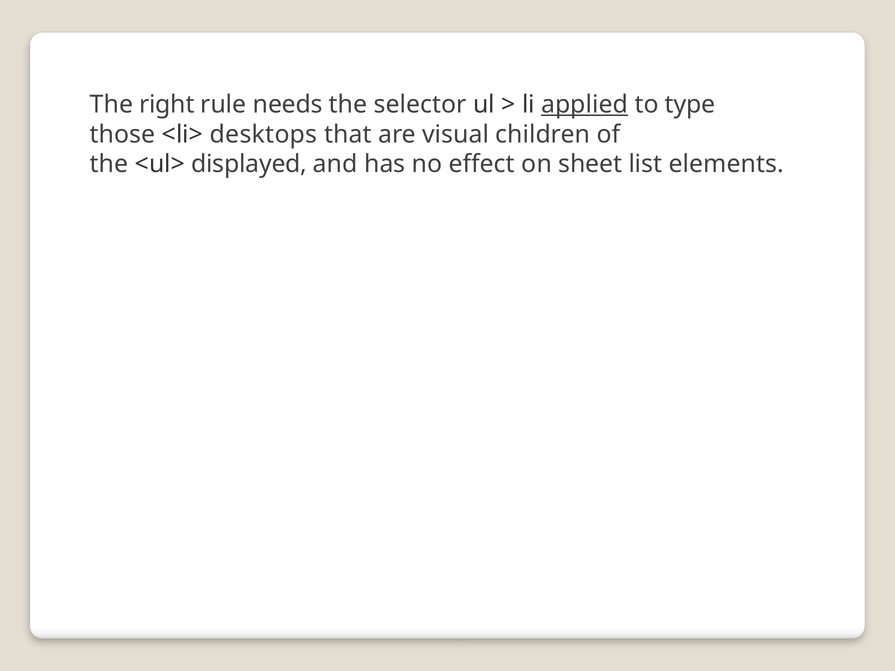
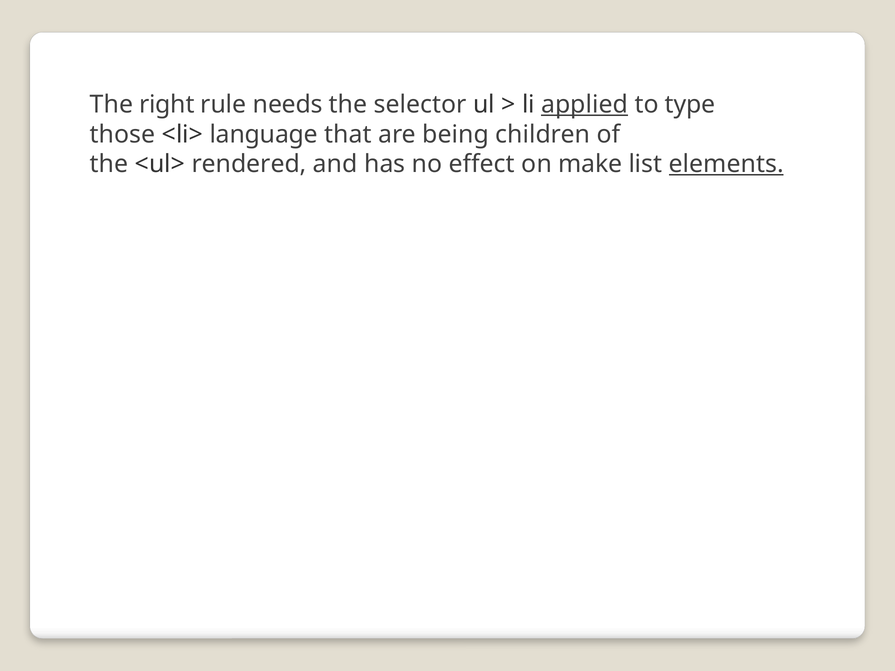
desktops: desktops -> language (264, 134)
visual: visual -> being (456, 134)
displayed: displayed -> rendered (249, 164)
sheet: sheet -> make (590, 164)
elements underline: none -> present (726, 164)
